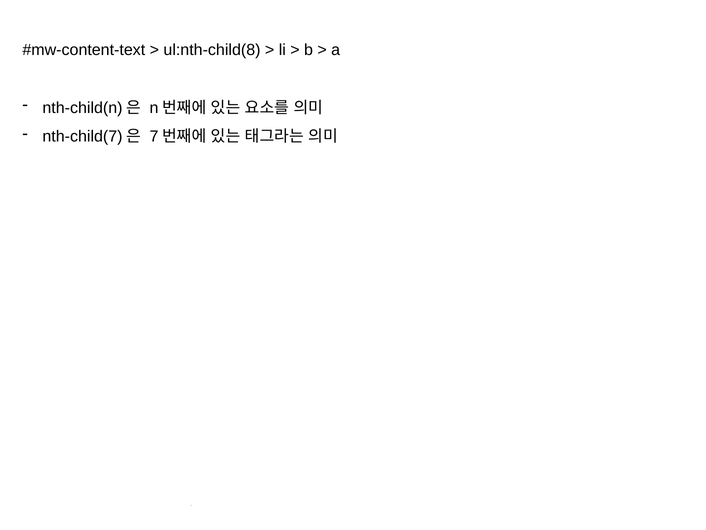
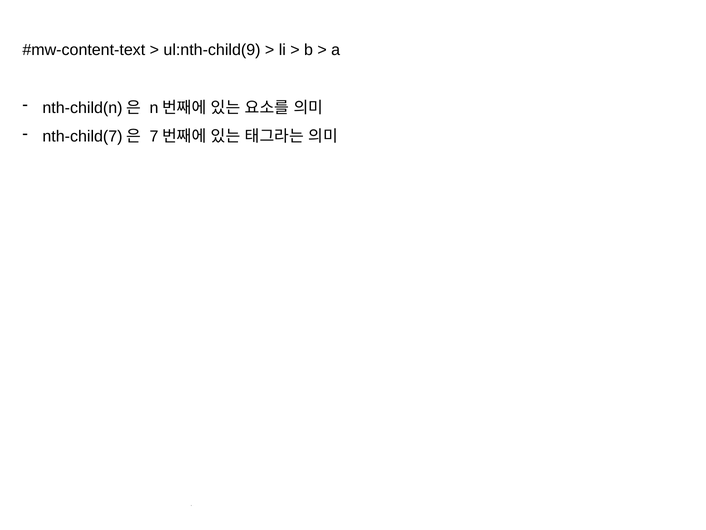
ul:nth-child(8: ul:nth-child(8 -> ul:nth-child(9 (212, 50)
